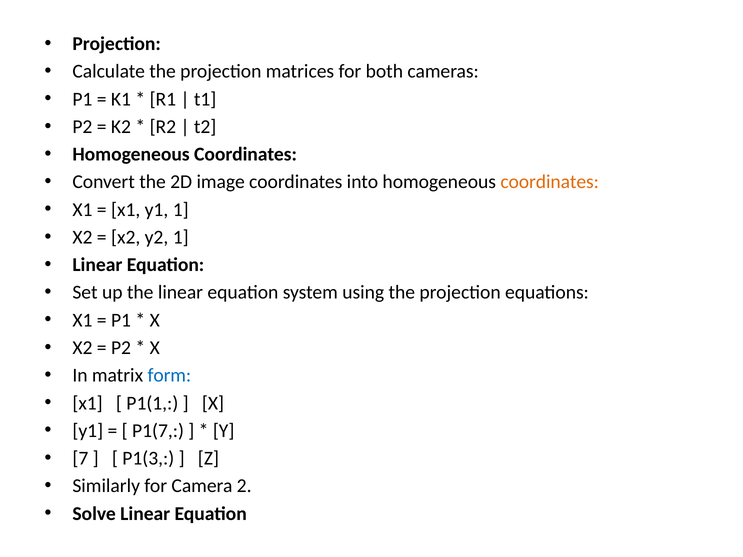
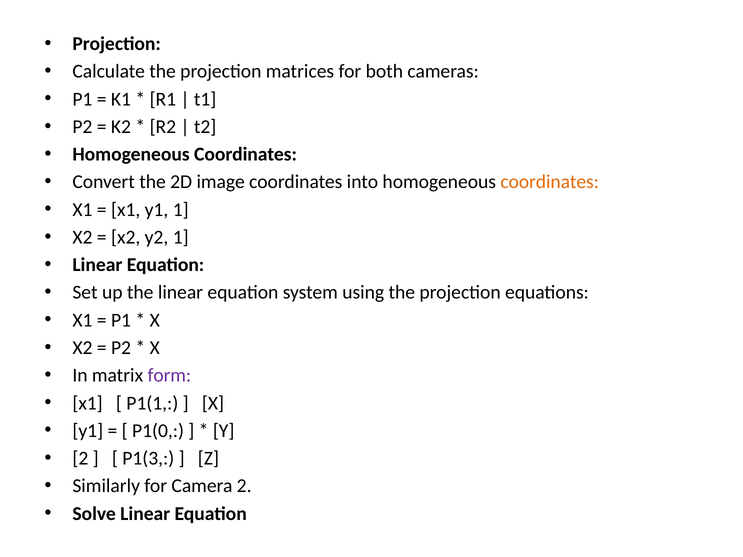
form colour: blue -> purple (169, 376)
P1(7: P1(7 -> P1(0 (158, 431)
7: 7 -> 2 (80, 459)
